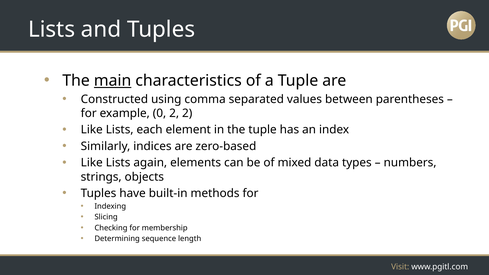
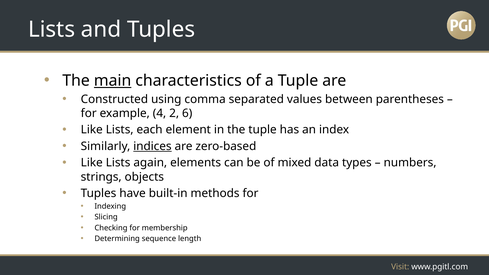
0: 0 -> 4 (159, 113)
2 2: 2 -> 6 (187, 113)
indices underline: none -> present (152, 146)
